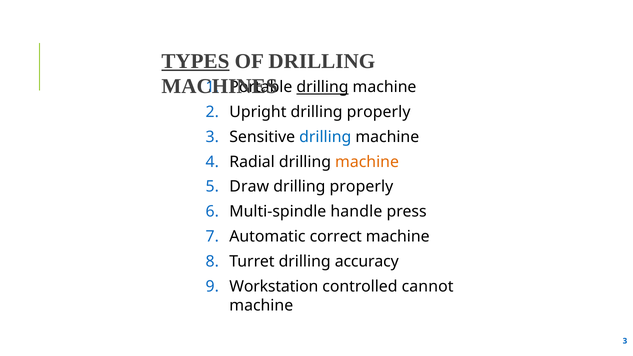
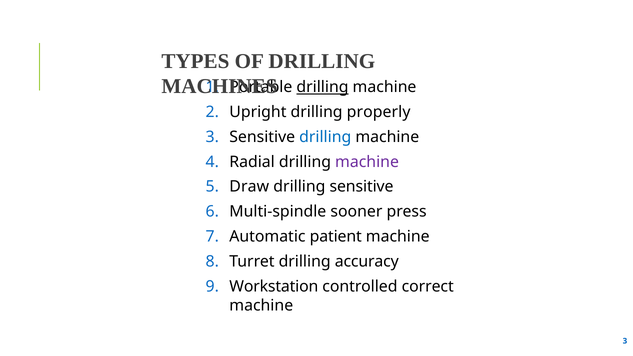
TYPES underline: present -> none (195, 61)
machine colour: orange -> purple (367, 162)
properly: properly -> sensitive (362, 187)
handle: handle -> sooner (356, 212)
correct: correct -> patient (336, 237)
cannot: cannot -> correct (428, 287)
